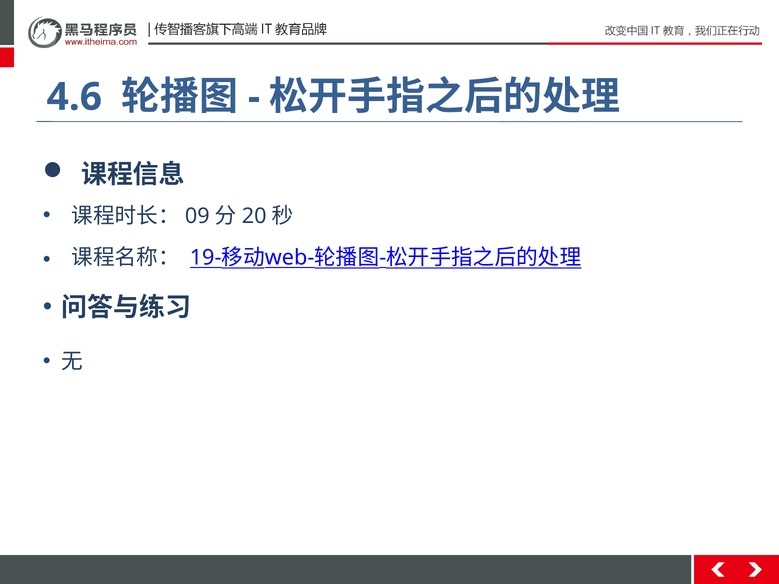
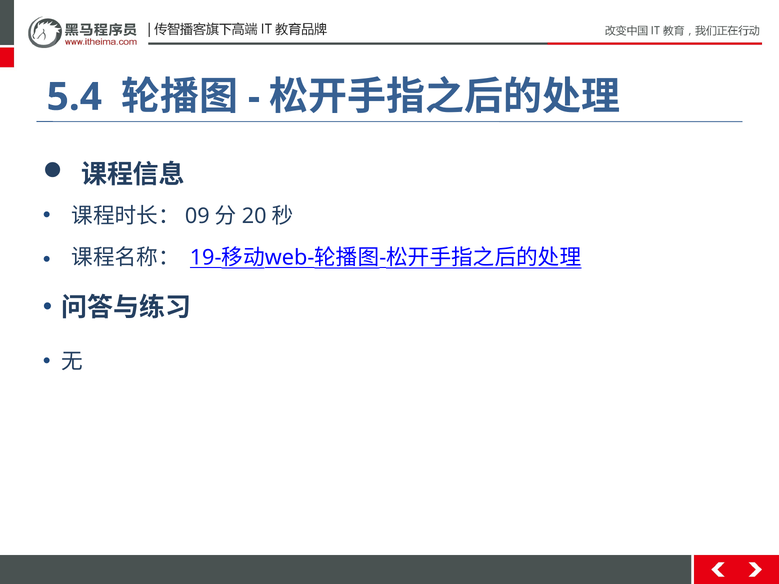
4.6: 4.6 -> 5.4 (74, 97)
